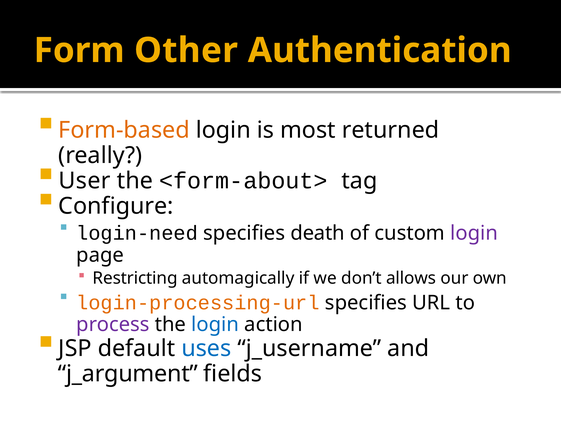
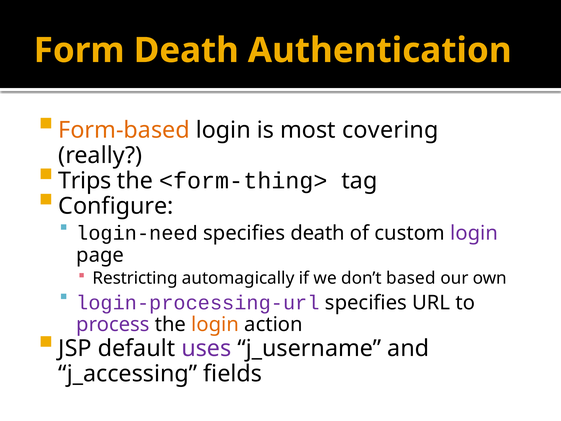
Form Other: Other -> Death (186, 50)
returned: returned -> covering (390, 130)
User: User -> Trips (85, 181)
<form-about>: <form-about> -> <form-thing> (243, 181)
allows: allows -> based (411, 278)
login-processing-url colour: orange -> purple (198, 303)
login colour: blue -> orange (215, 324)
uses colour: blue -> purple (206, 348)
j_argument: j_argument -> j_accessing (128, 374)
